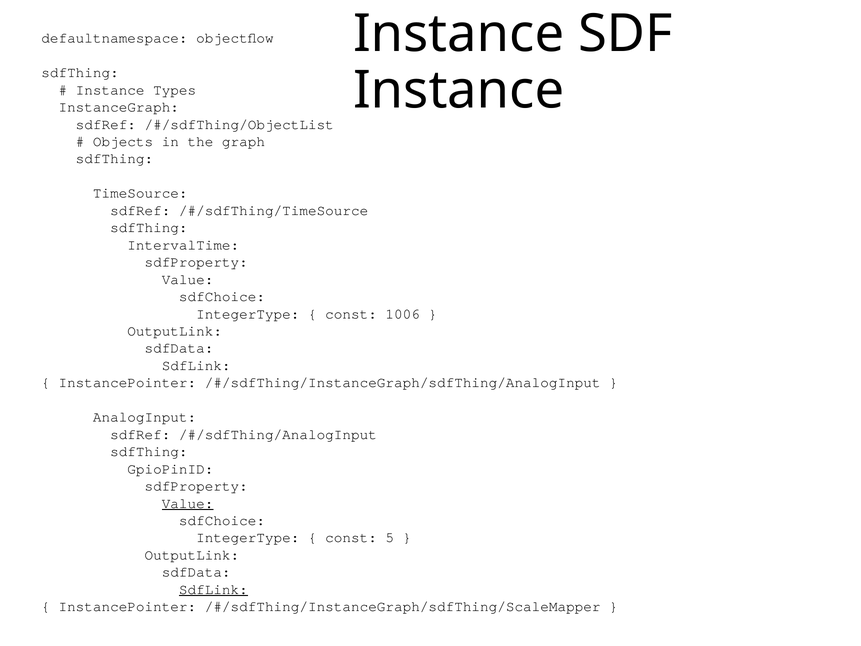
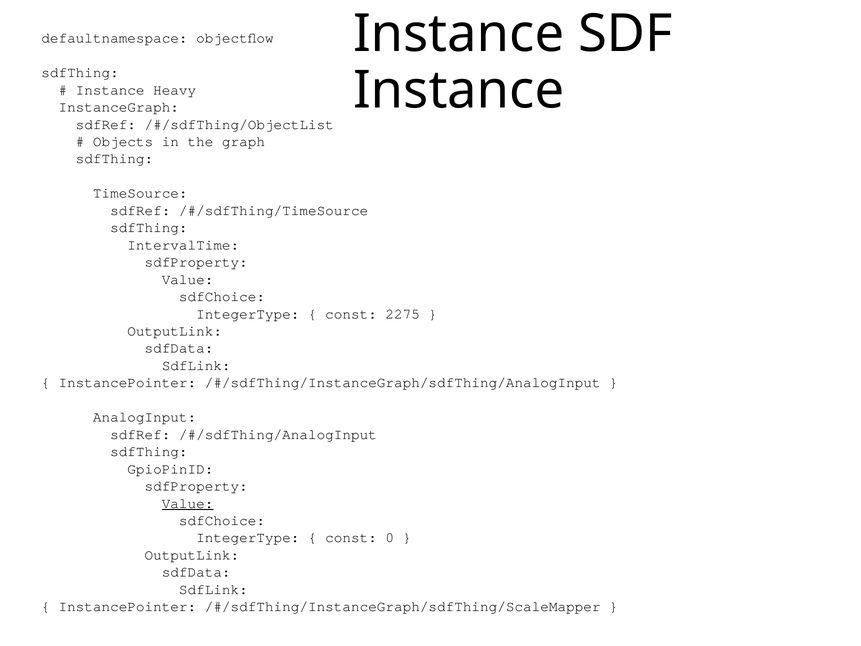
Types: Types -> Heavy (175, 90)
1006: 1006 -> 2275 (403, 314)
5: 5 -> 0 (390, 538)
SdfLink underline: present -> none (213, 589)
